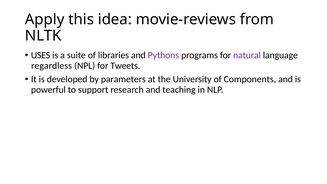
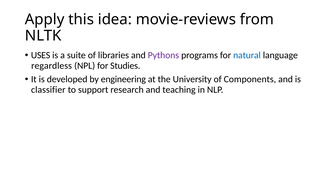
natural colour: purple -> blue (247, 55)
Tweets: Tweets -> Studies (125, 66)
parameters: parameters -> engineering (123, 79)
powerful: powerful -> classifier (48, 90)
